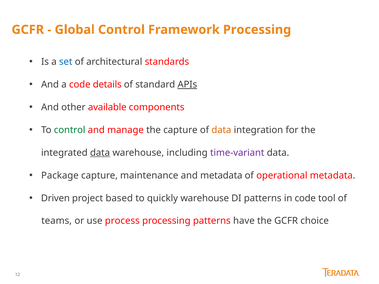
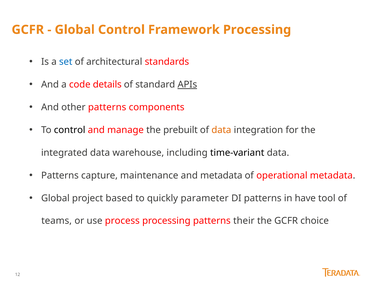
other available: available -> patterns (107, 107)
control colour: green -> black (70, 130)
the capture: capture -> prebuilt (180, 130)
data underline: present -> none (100, 153)
time-variant colour: purple -> black (237, 153)
Package: Package -> Patterns (60, 176)
Driven: Driven -> Global (55, 198)
quickly warehouse: warehouse -> parameter (205, 198)
in code: code -> have (305, 198)
have: have -> their (244, 221)
